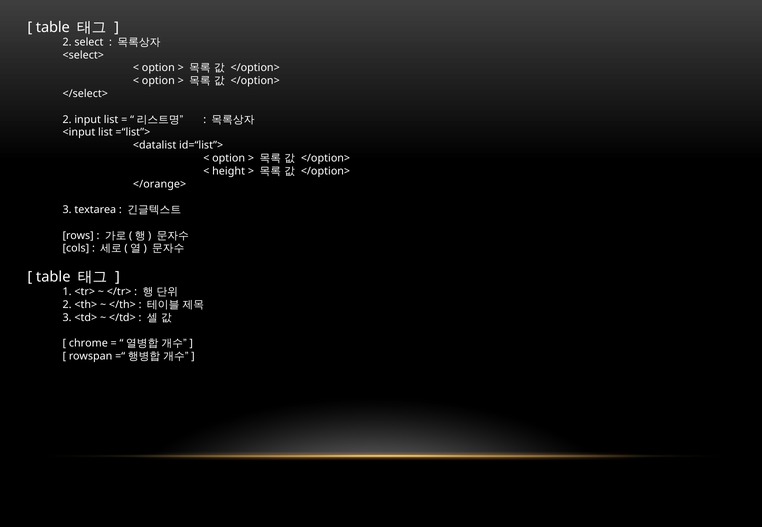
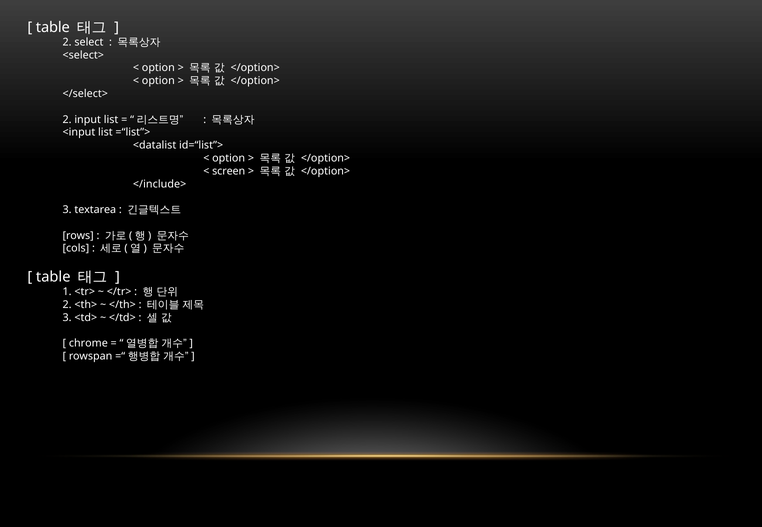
height: height -> screen (229, 171)
</orange>: </orange> -> </include> (160, 184)
